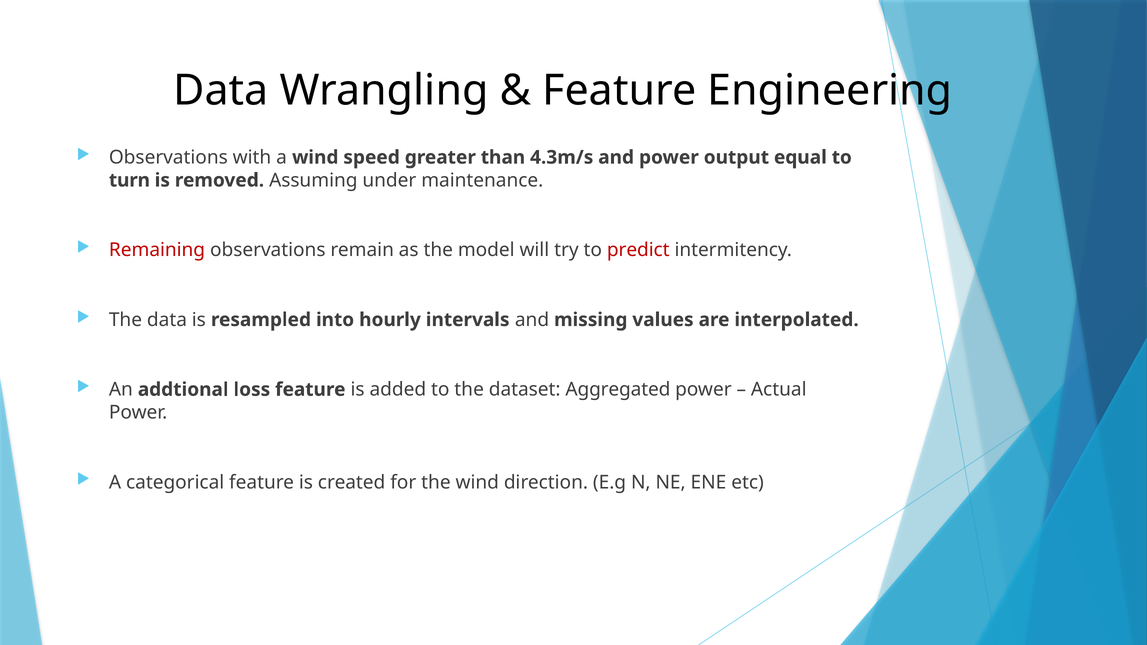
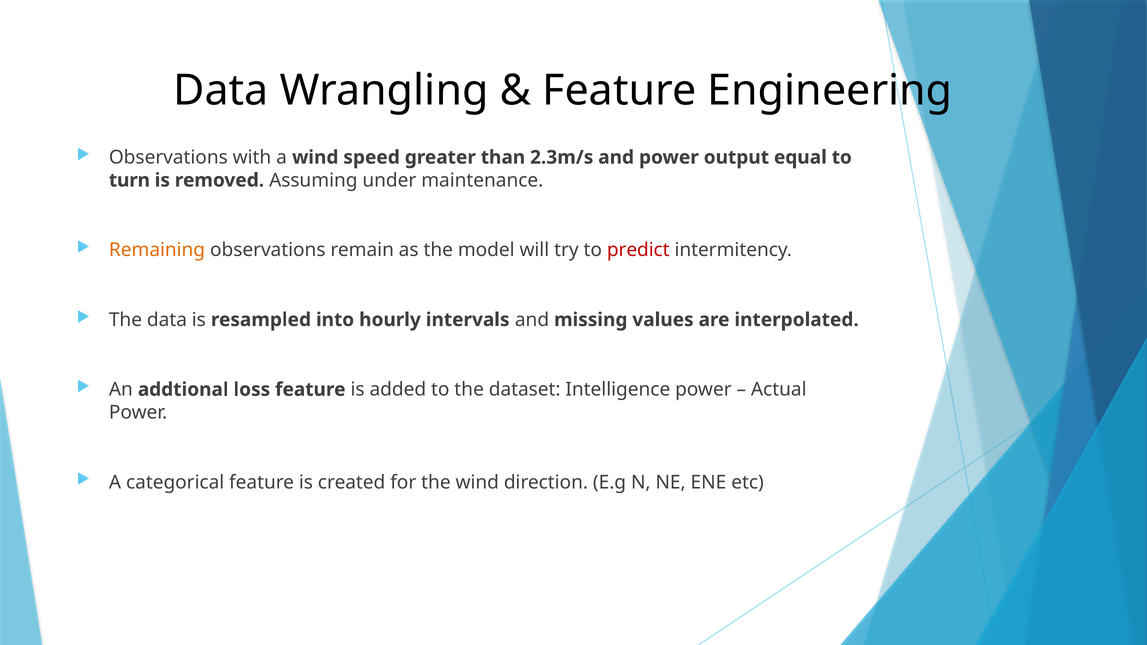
4.3m/s: 4.3m/s -> 2.3m/s (562, 157)
Remaining colour: red -> orange (157, 250)
Aggregated: Aggregated -> Intelligence (618, 390)
